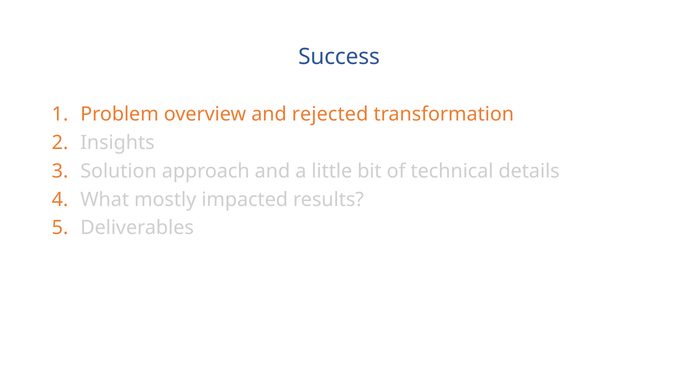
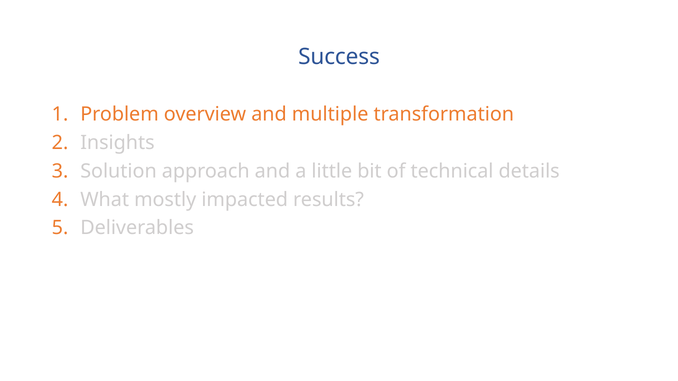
rejected: rejected -> multiple (330, 115)
